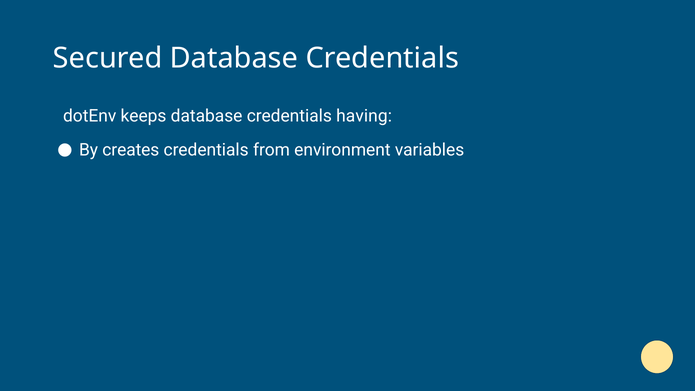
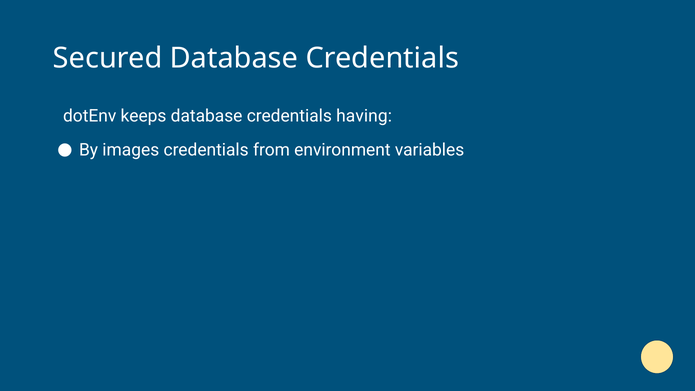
creates: creates -> images (131, 150)
